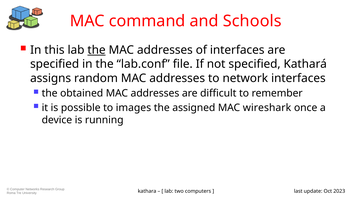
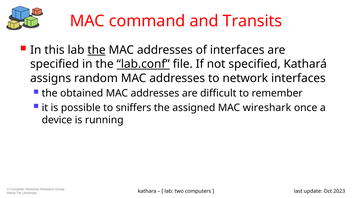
Schools: Schools -> Transits (252, 21)
lab.conf underline: none -> present (143, 64)
images: images -> sniffers (134, 108)
